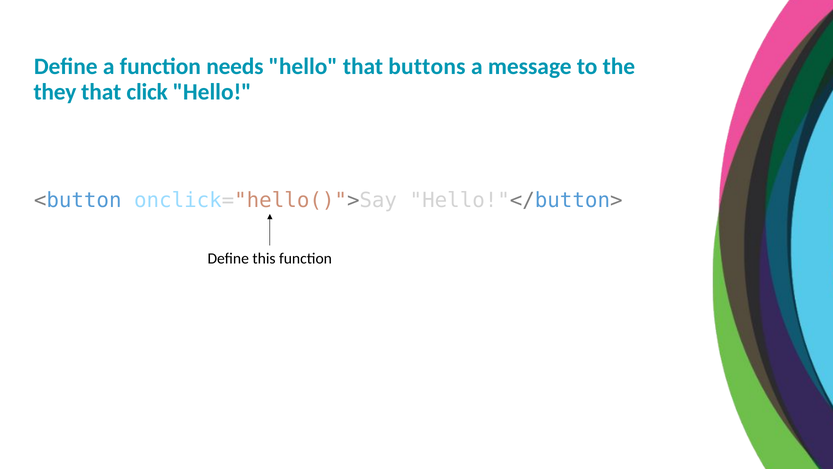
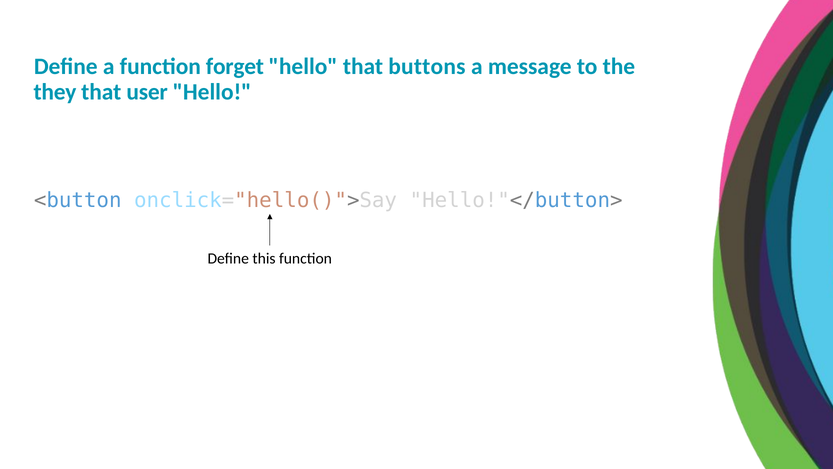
needs: needs -> forget (235, 66)
click: click -> user (147, 92)
